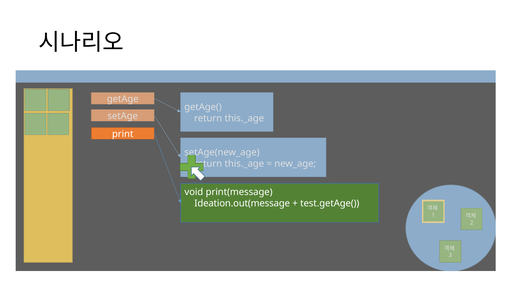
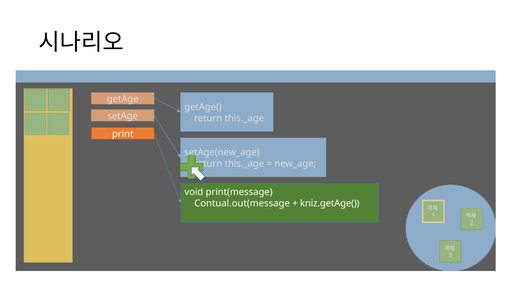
Ideation.out(message: Ideation.out(message -> Contual.out(message (242, 204)
test.getAge(: test.getAge( -> kniz.getAge( (330, 204)
